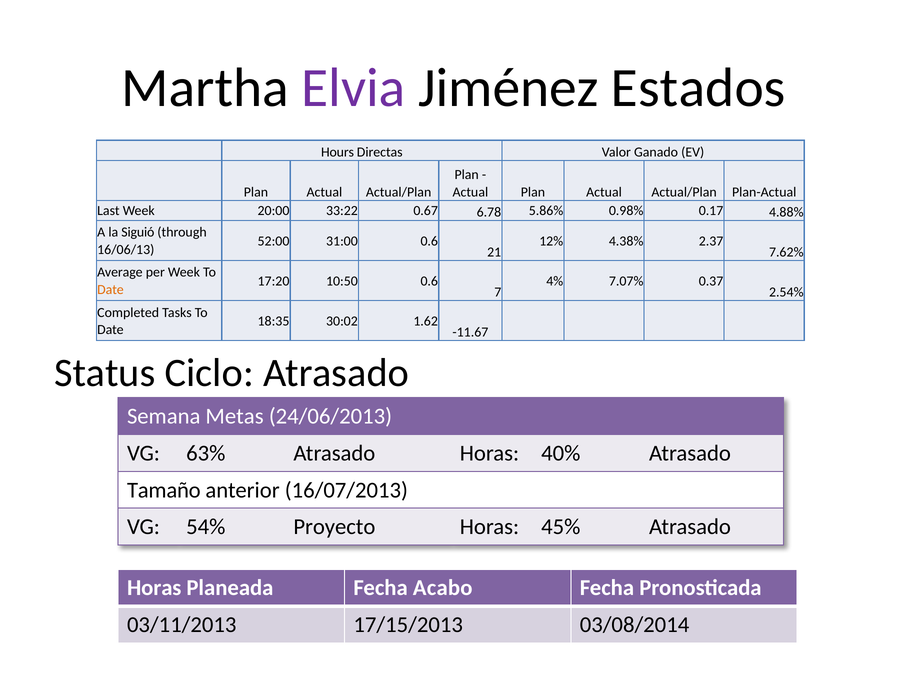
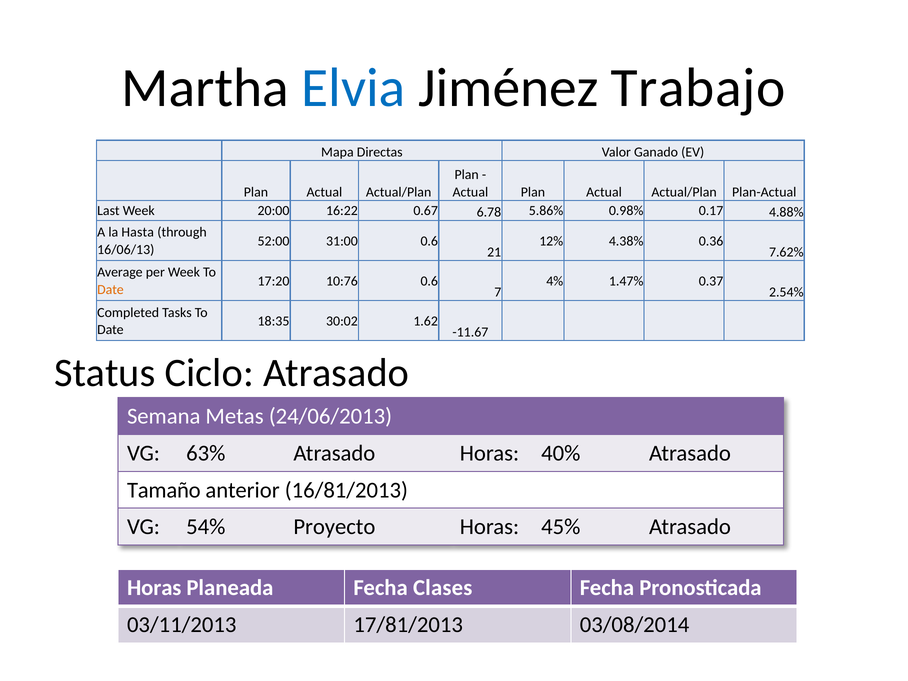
Elvia colour: purple -> blue (353, 88)
Estados: Estados -> Trabajo (698, 88)
Hours: Hours -> Mapa (337, 152)
33:22: 33:22 -> 16:22 (342, 211)
Siguió: Siguió -> Hasta (138, 232)
2.37: 2.37 -> 0.36 (711, 241)
10:50: 10:50 -> 10:76 (342, 281)
7.07%: 7.07% -> 1.47% (626, 281)
16/07/2013: 16/07/2013 -> 16/81/2013 (346, 490)
Acabo: Acabo -> Clases (443, 588)
17/15/2013: 17/15/2013 -> 17/81/2013 (408, 625)
